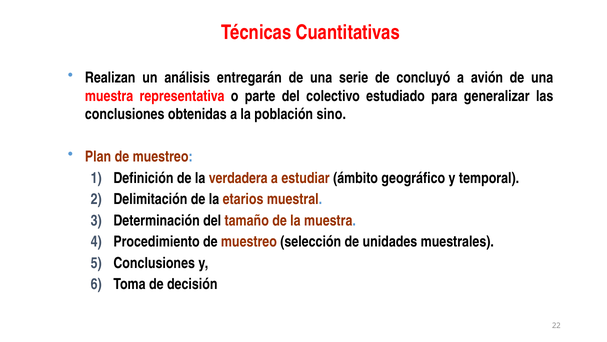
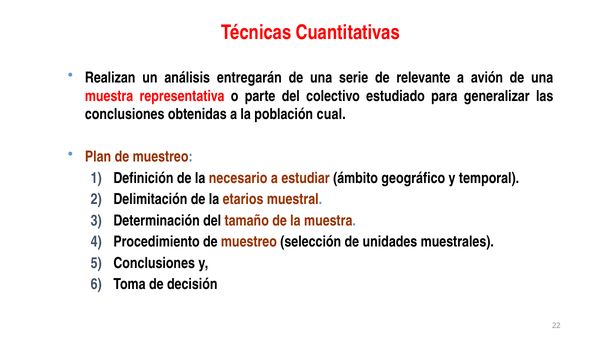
concluyó: concluyó -> relevante (423, 78)
sino: sino -> cual (331, 114)
verdadera: verdadera -> necesario (238, 178)
